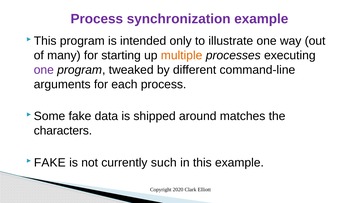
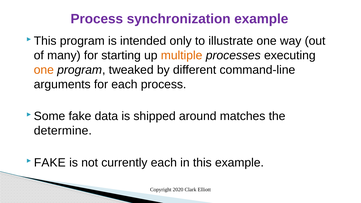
one colour: purple -> orange (44, 70)
characters: characters -> determine (63, 131)
currently such: such -> each (164, 163)
